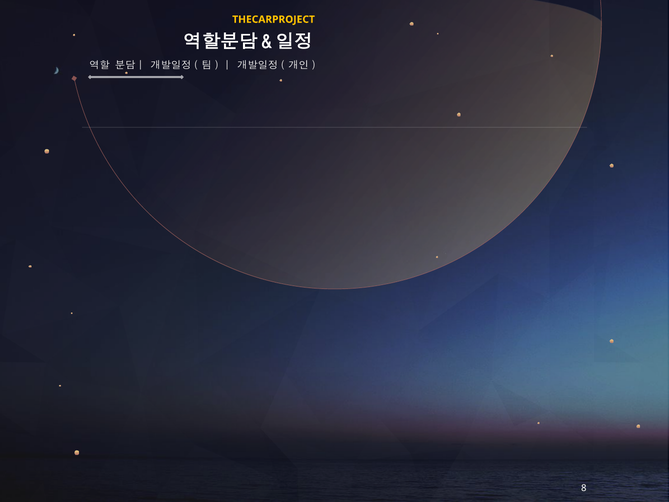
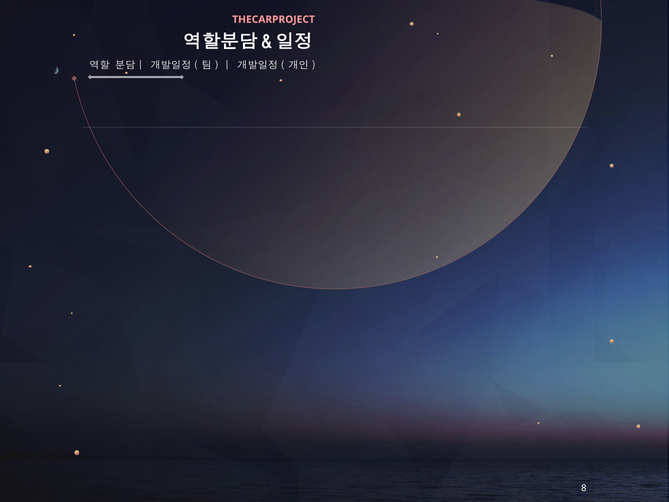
THECARPROJECT colour: yellow -> pink (274, 19)
